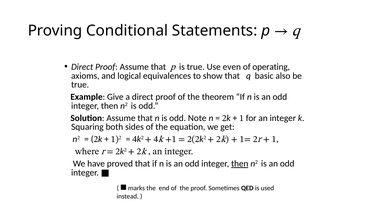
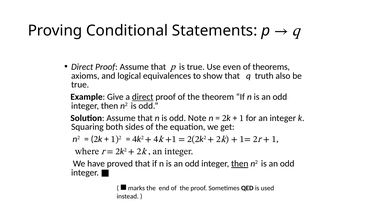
operating: operating -> theorems (271, 67)
basic: basic -> truth (264, 76)
direct underline: none -> present (143, 97)
